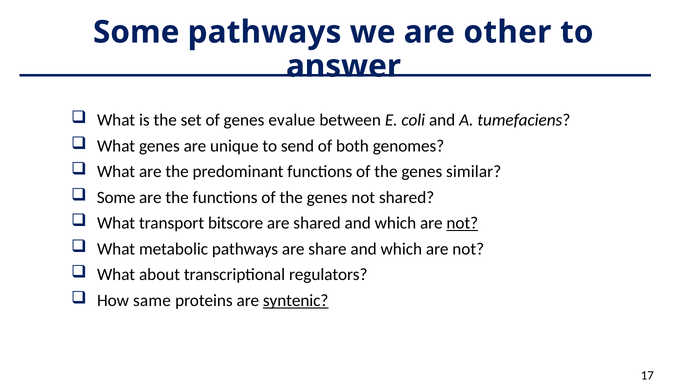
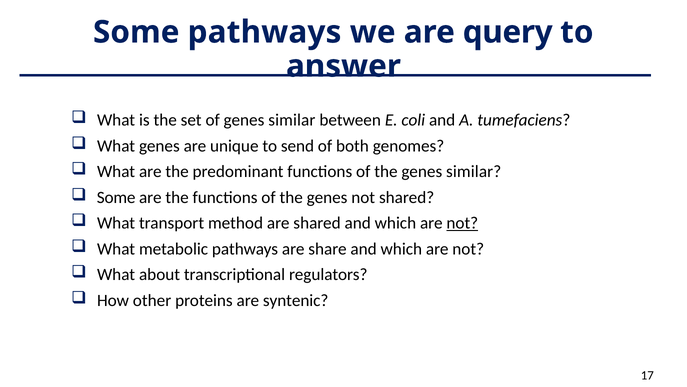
other: other -> query (508, 32)
of genes evalue: evalue -> similar (292, 120)
bitscore: bitscore -> method (236, 223)
same: same -> other (152, 300)
syntenic underline: present -> none (296, 300)
